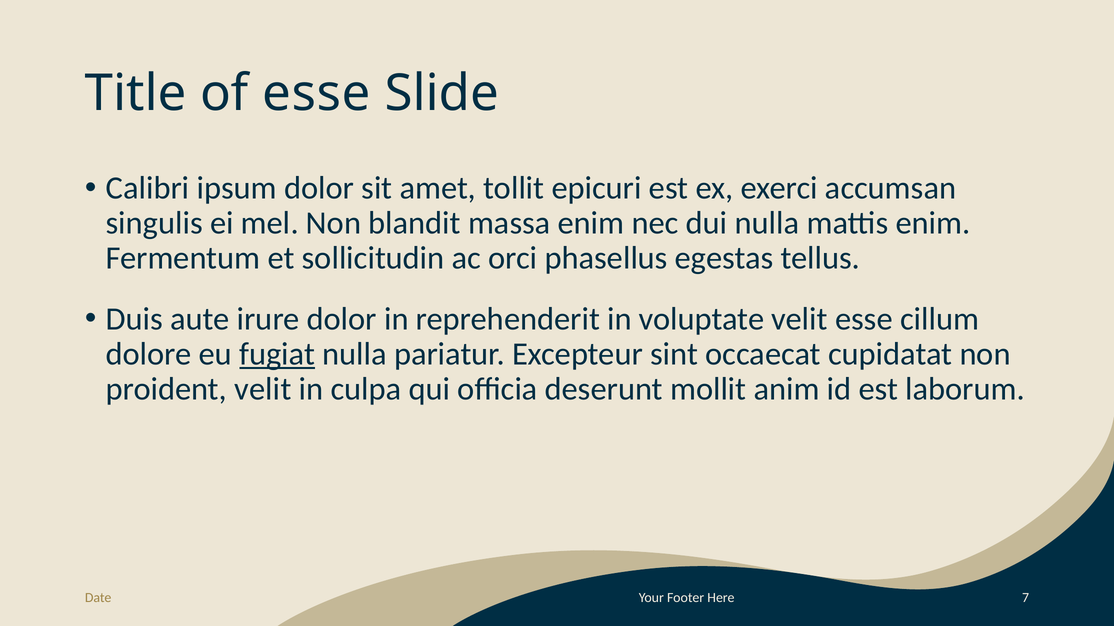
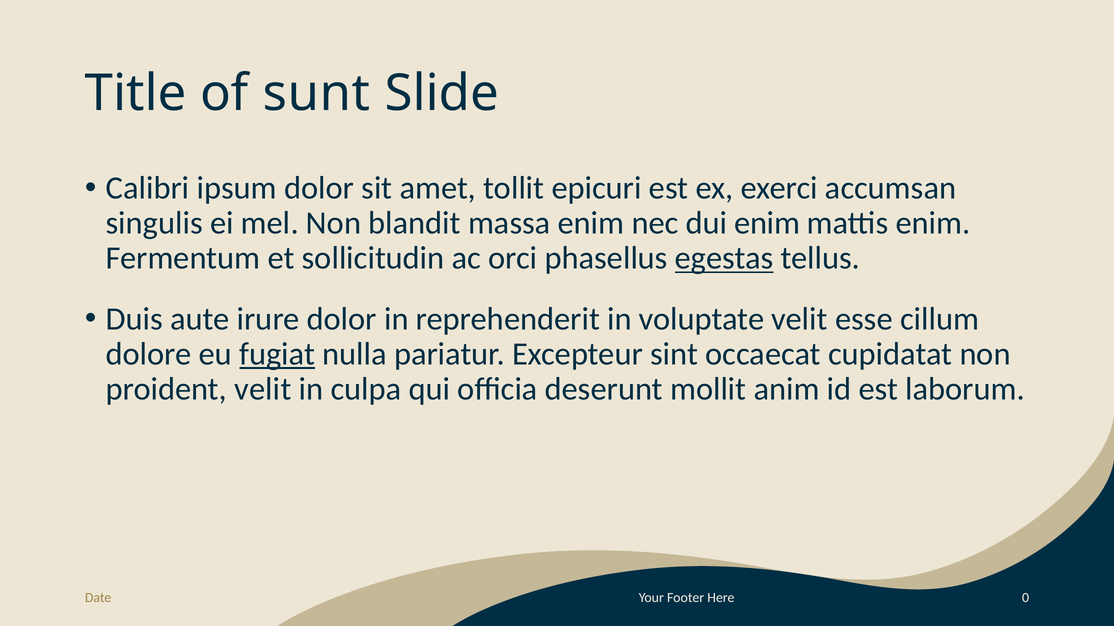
of esse: esse -> sunt (316, 94)
dui nulla: nulla -> enim (767, 223)
egestas underline: none -> present (724, 259)
7: 7 -> 0 (1026, 598)
